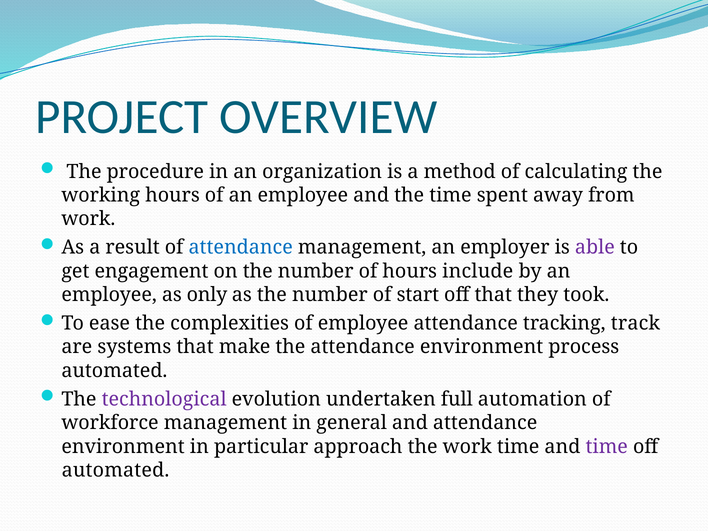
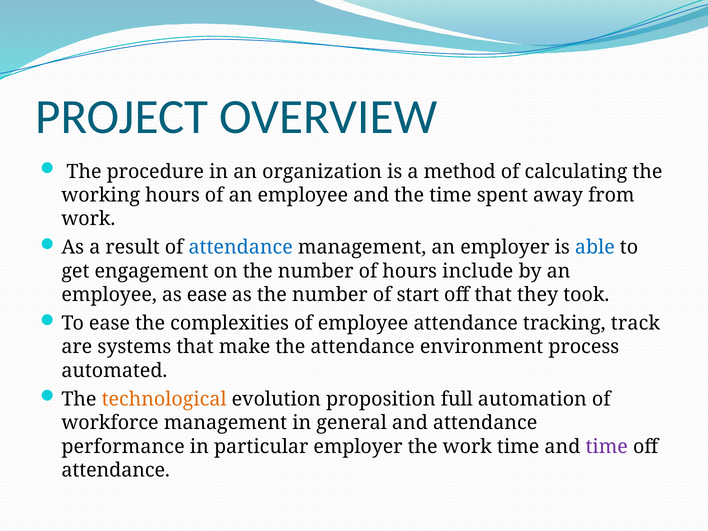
able colour: purple -> blue (595, 247)
as only: only -> ease (207, 295)
technological colour: purple -> orange (164, 399)
undertaken: undertaken -> proposition (381, 399)
environment: environment -> performance (123, 447)
particular approach: approach -> employer (358, 447)
automated: automated -> attendance (116, 470)
